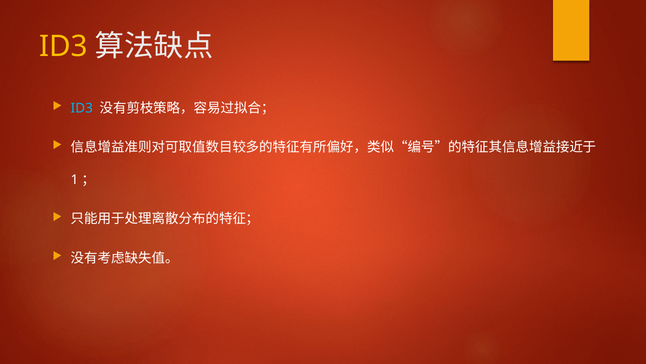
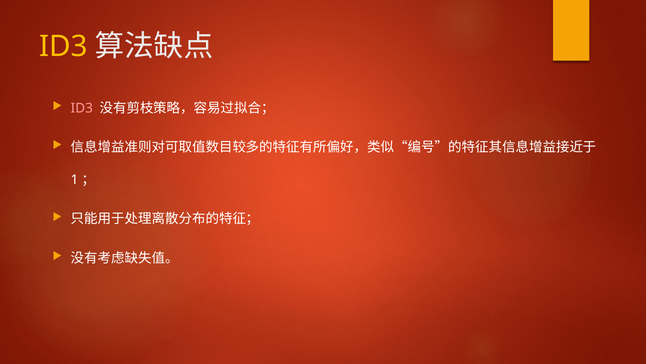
ID3 colour: light blue -> pink (82, 108)
